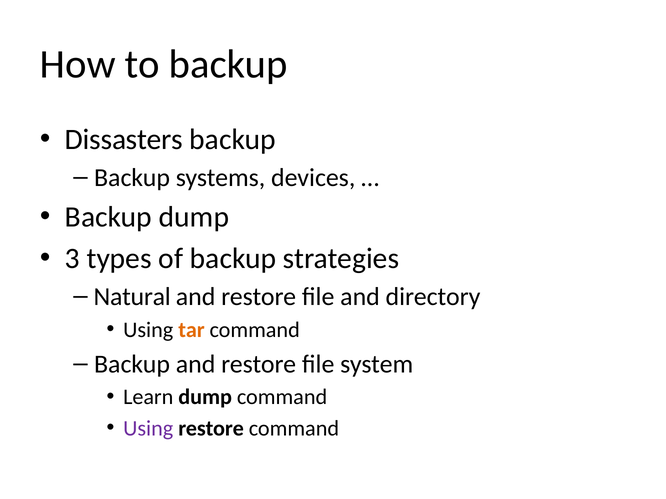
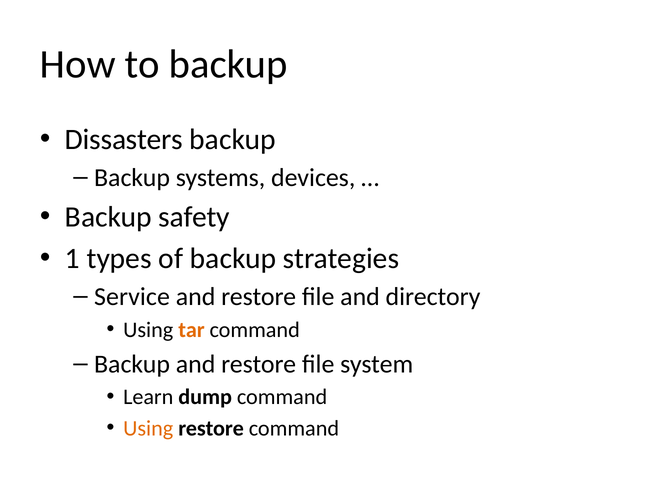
Backup dump: dump -> safety (194, 217)
3: 3 -> 1 (72, 259)
Natural: Natural -> Service (132, 297)
Using colour: purple -> orange (148, 429)
